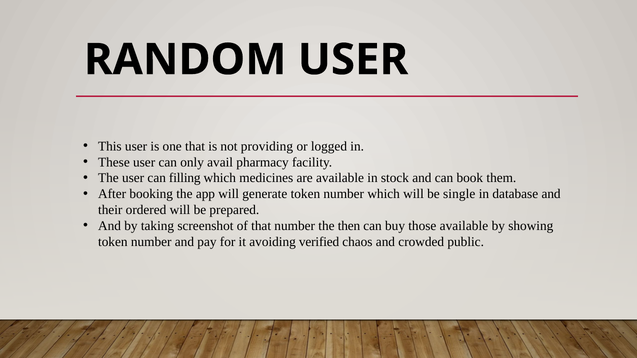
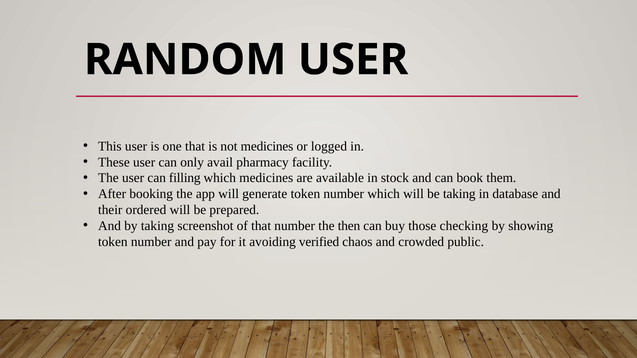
not providing: providing -> medicines (267, 146)
be single: single -> taking (459, 194)
those available: available -> checking (464, 226)
